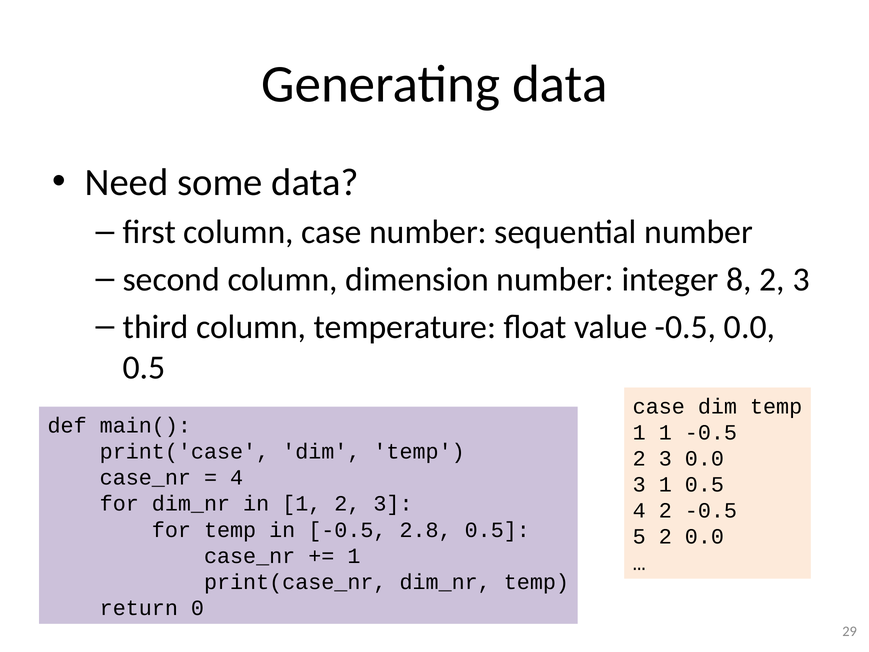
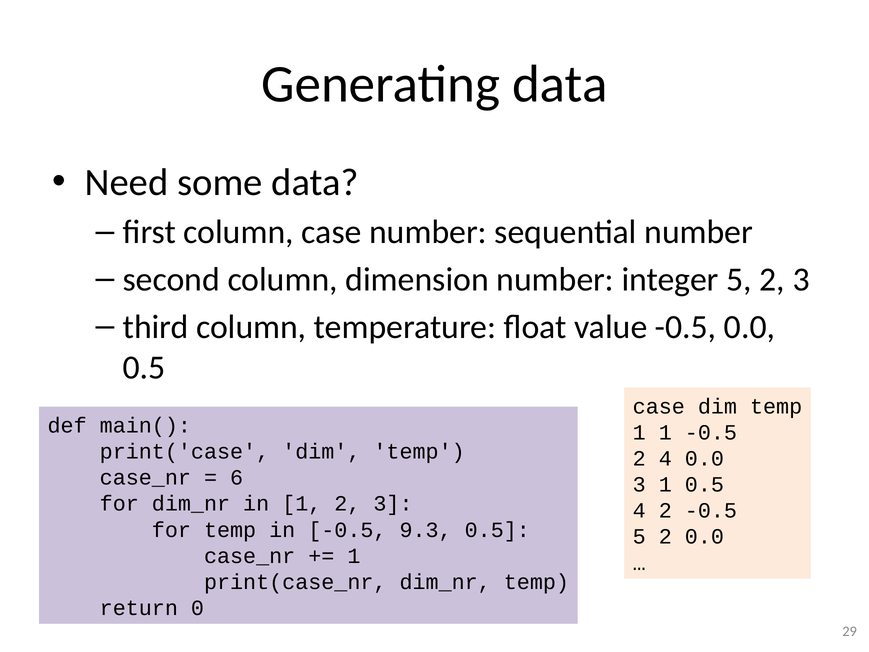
integer 8: 8 -> 5 (739, 280)
3: 3 -> 4 (665, 458)
4: 4 -> 6 (237, 477)
2.8: 2.8 -> 9.3 (426, 530)
